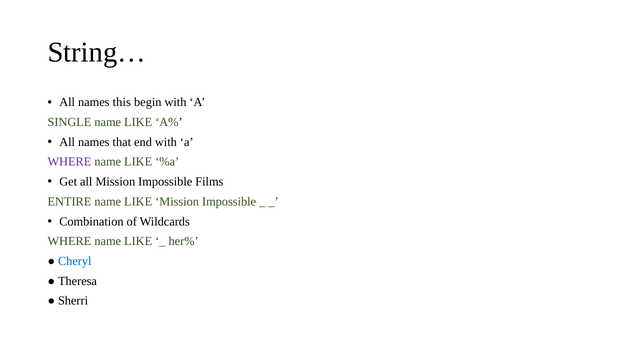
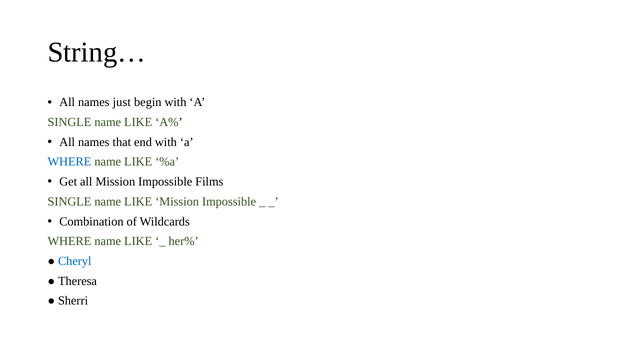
this: this -> just (122, 102)
WHERE colour: purple -> blue (69, 162)
ENTIRE: ENTIRE -> SINGLE (69, 202)
